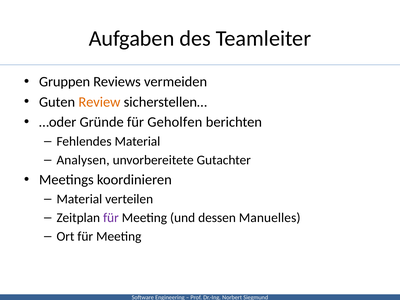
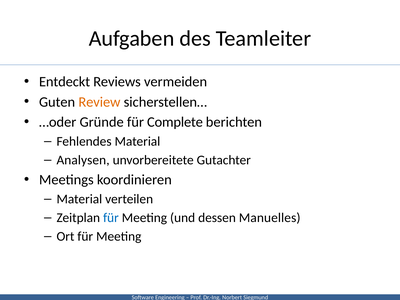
Gruppen: Gruppen -> Entdeckt (65, 82)
Geholfen: Geholfen -> Complete (175, 122)
für colour: purple -> blue (111, 218)
